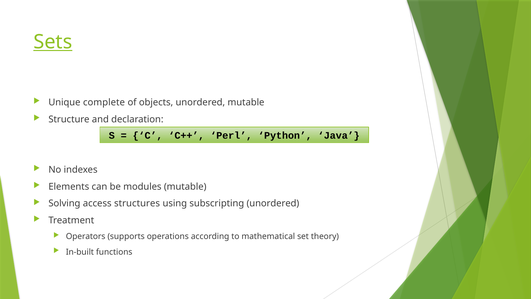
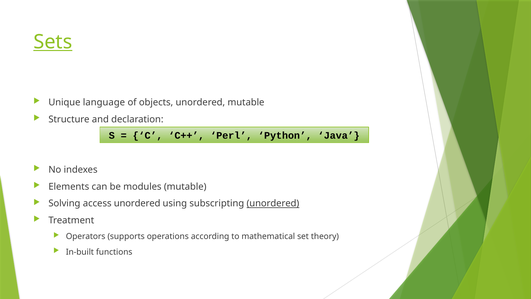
complete: complete -> language (104, 102)
access structures: structures -> unordered (137, 203)
unordered underline: none -> present (273, 203)
